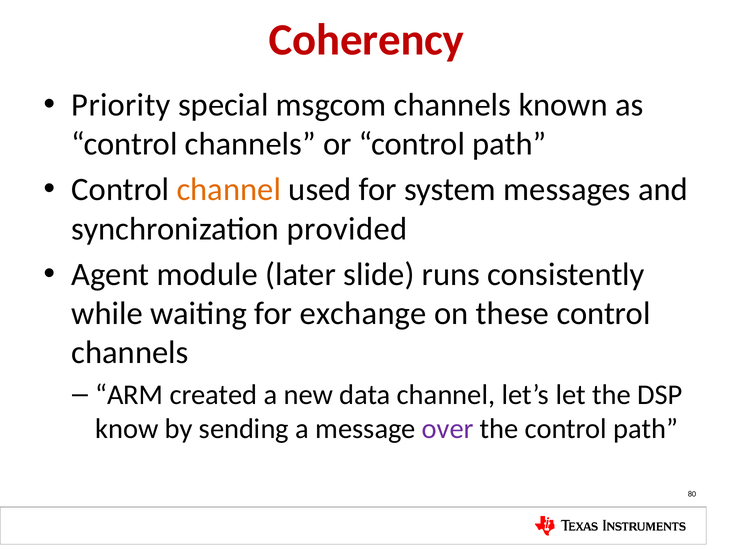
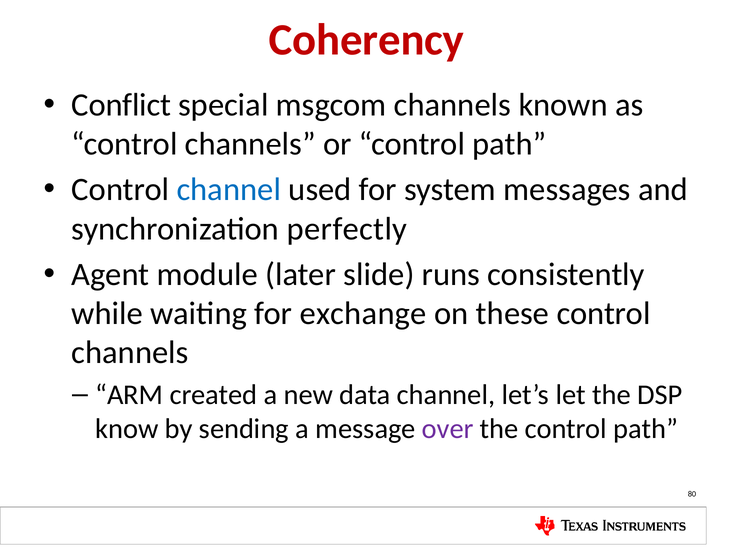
Priority: Priority -> Conflict (121, 105)
channel colour: orange -> blue (229, 190)
provided: provided -> perfectly (347, 229)
